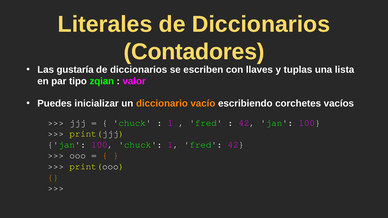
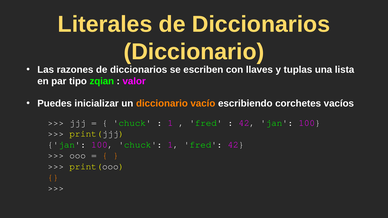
Contadores: Contadores -> Diccionario (194, 52)
gustaría: gustaría -> razones (75, 70)
